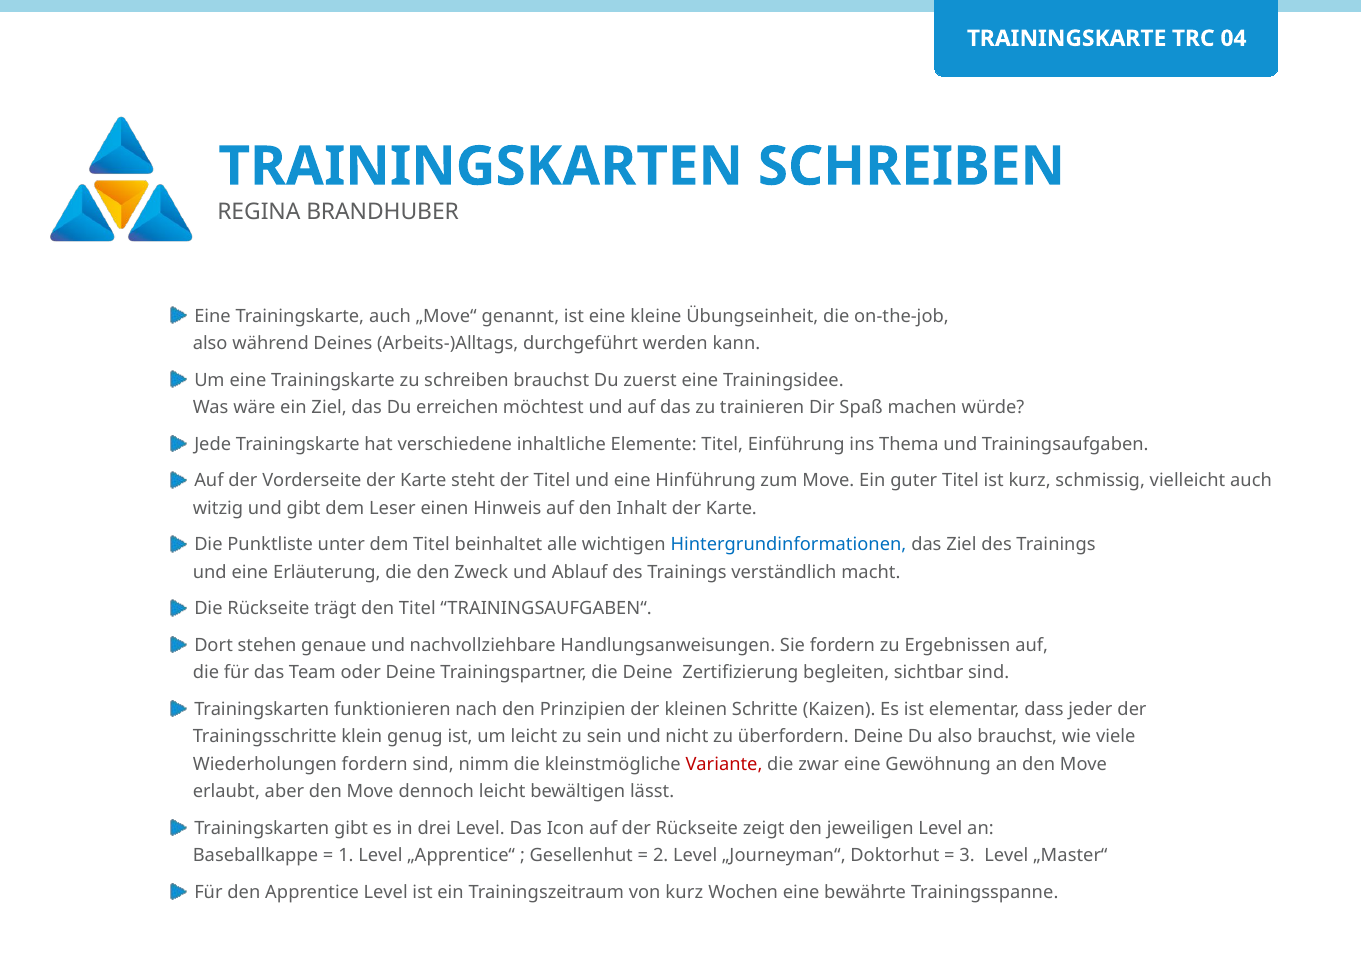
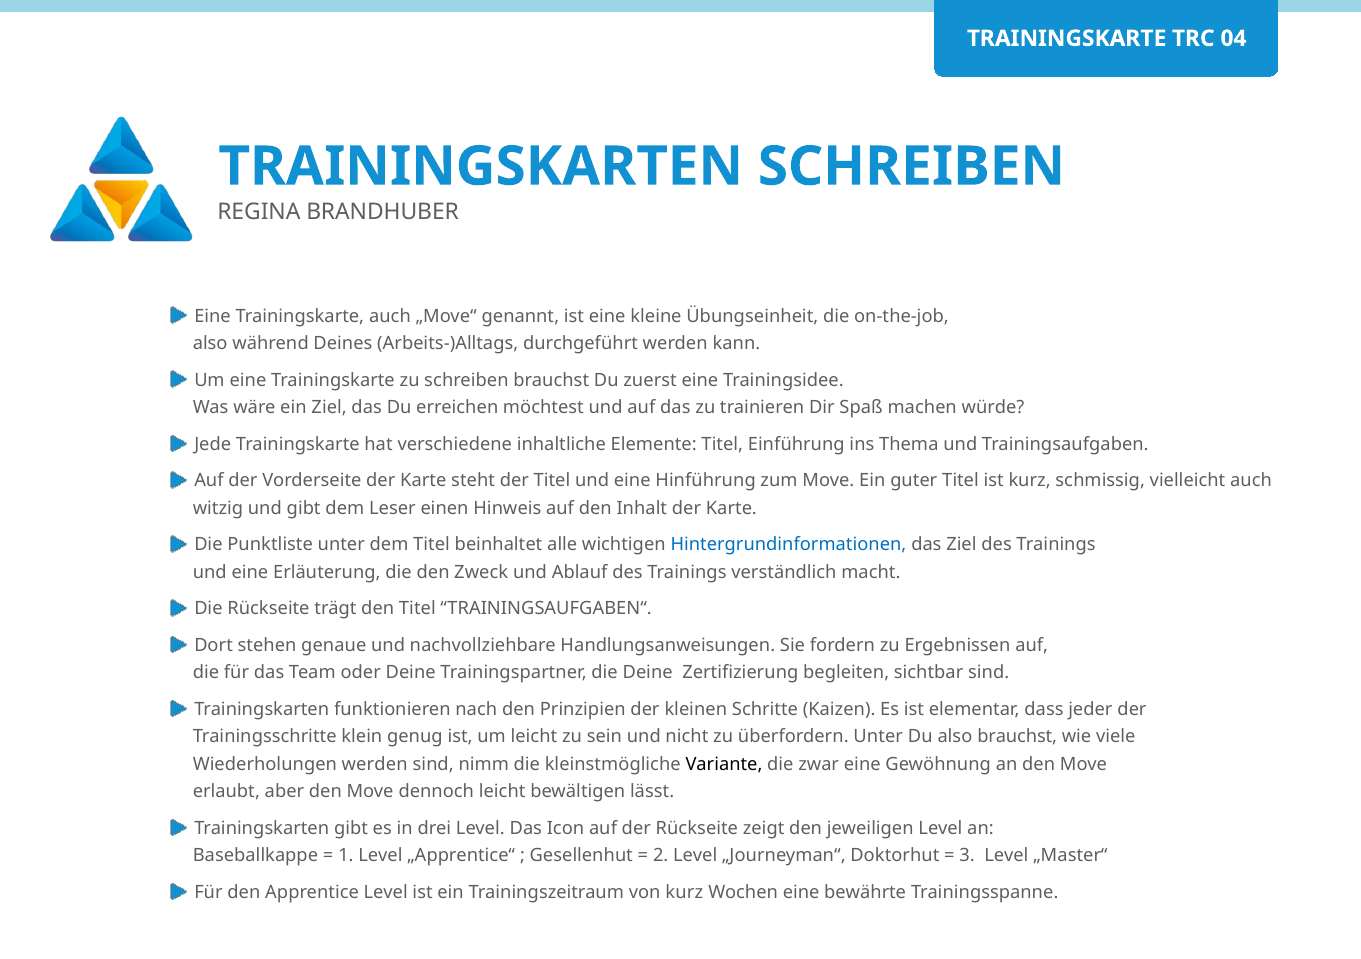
überfordern Deine: Deine -> Unter (878, 736)
Wiederholungen fordern: fordern -> werden (375, 764)
Variante colour: red -> black (724, 764)
